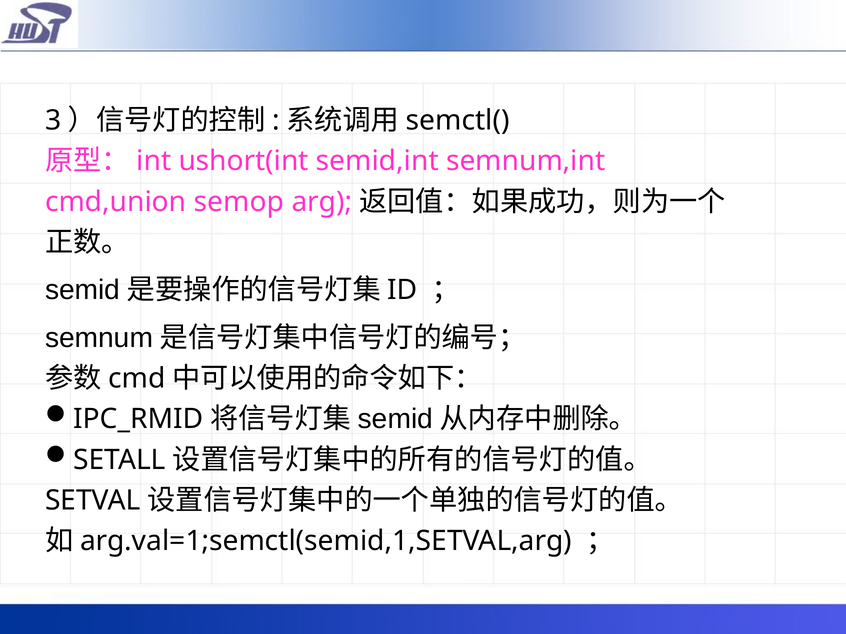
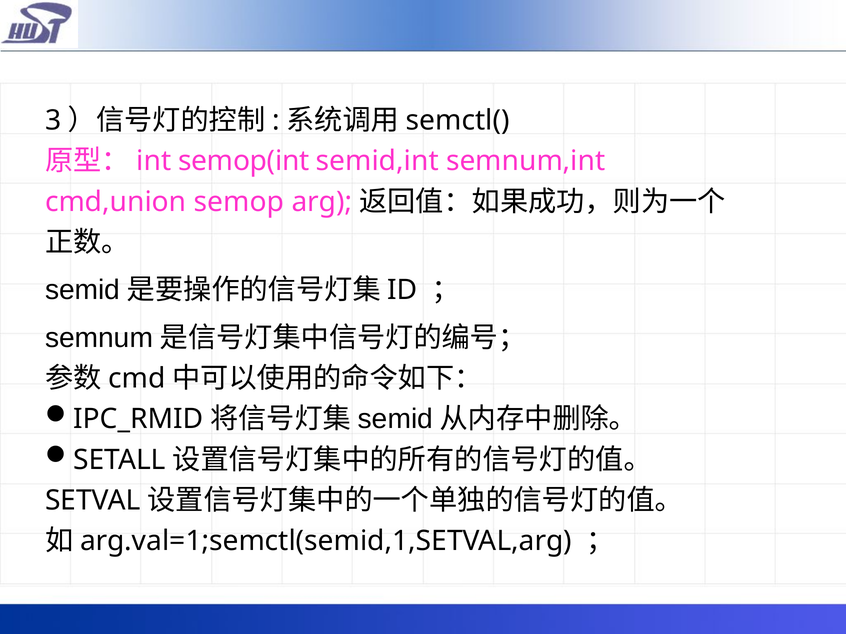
ushort(int: ushort(int -> semop(int (244, 161)
